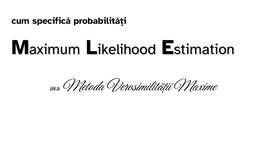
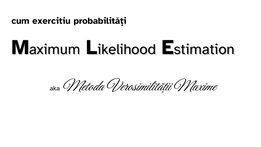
specifică: specifică -> exercitiu (51, 21)
